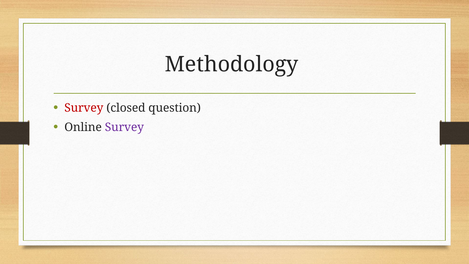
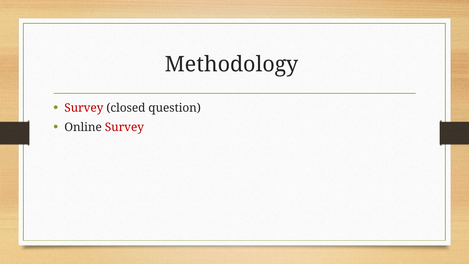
Survey colour: purple -> red (124, 127)
